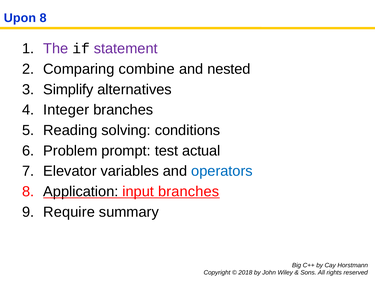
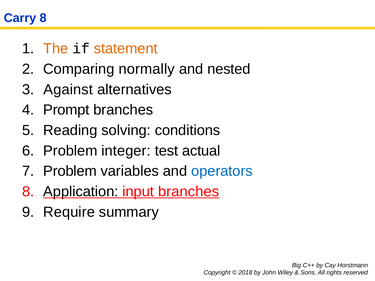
Upon: Upon -> Carry (20, 18)
The colour: purple -> orange (56, 49)
statement colour: purple -> orange (126, 49)
combine: combine -> normally (147, 69)
Simplify: Simplify -> Against (68, 90)
Integer: Integer -> Prompt (66, 110)
prompt: prompt -> integer (126, 151)
Elevator: Elevator -> Problem (70, 171)
